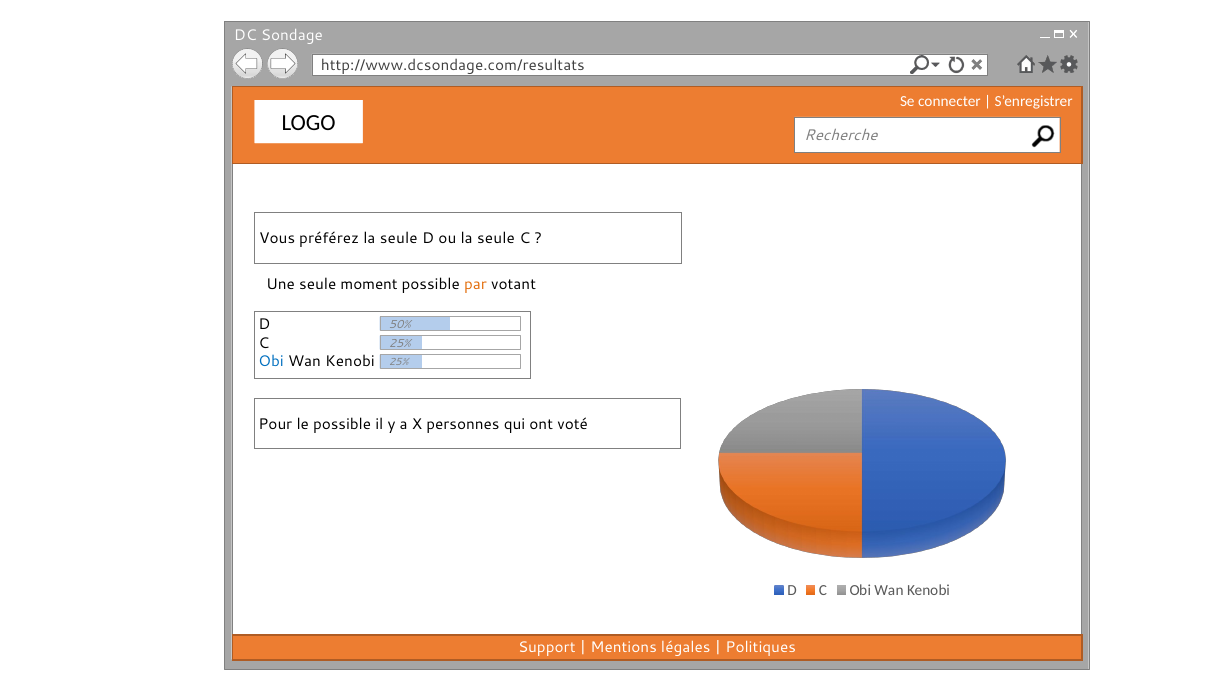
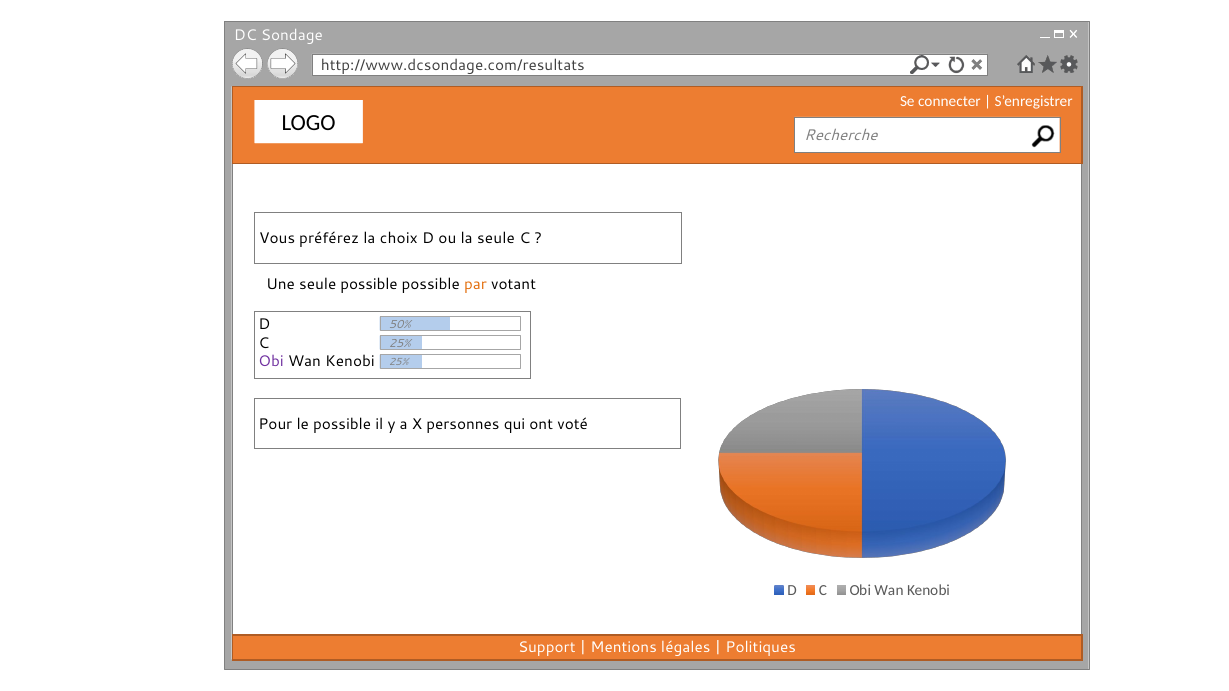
préférez la seule: seule -> choix (399, 239)
seule moment: moment -> possible (369, 285)
Obi colour: blue -> purple (271, 362)
